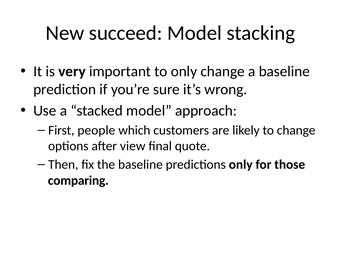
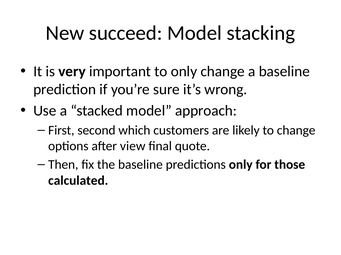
people: people -> second (96, 131)
comparing: comparing -> calculated (78, 181)
